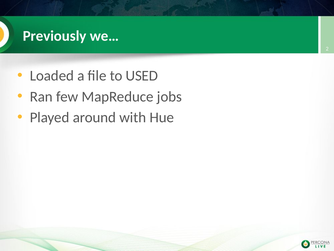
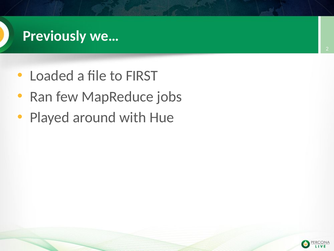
USED: USED -> FIRST (142, 76)
